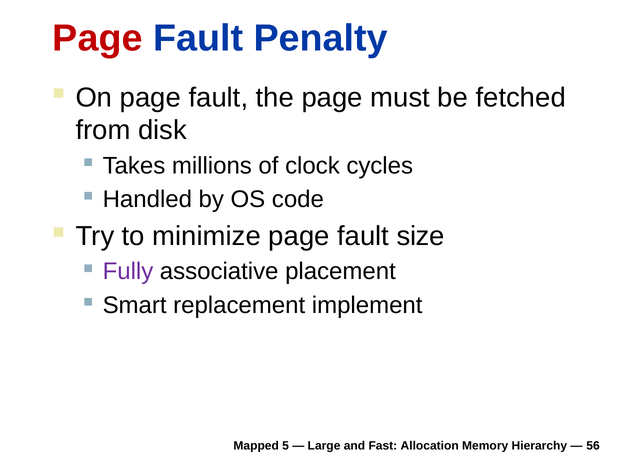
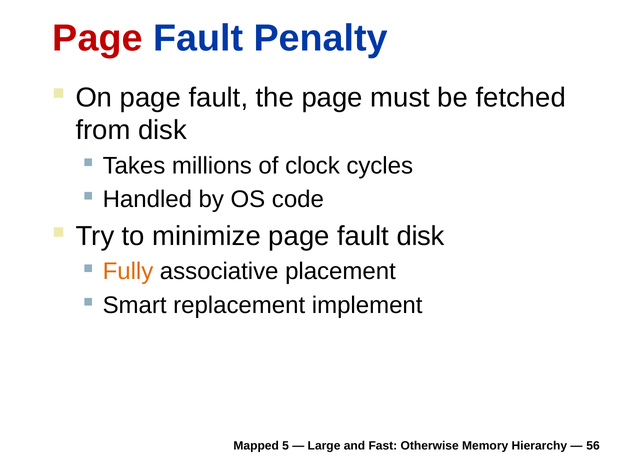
fault size: size -> disk (421, 236)
Fully colour: purple -> orange (128, 272)
Allocation: Allocation -> Otherwise (430, 446)
